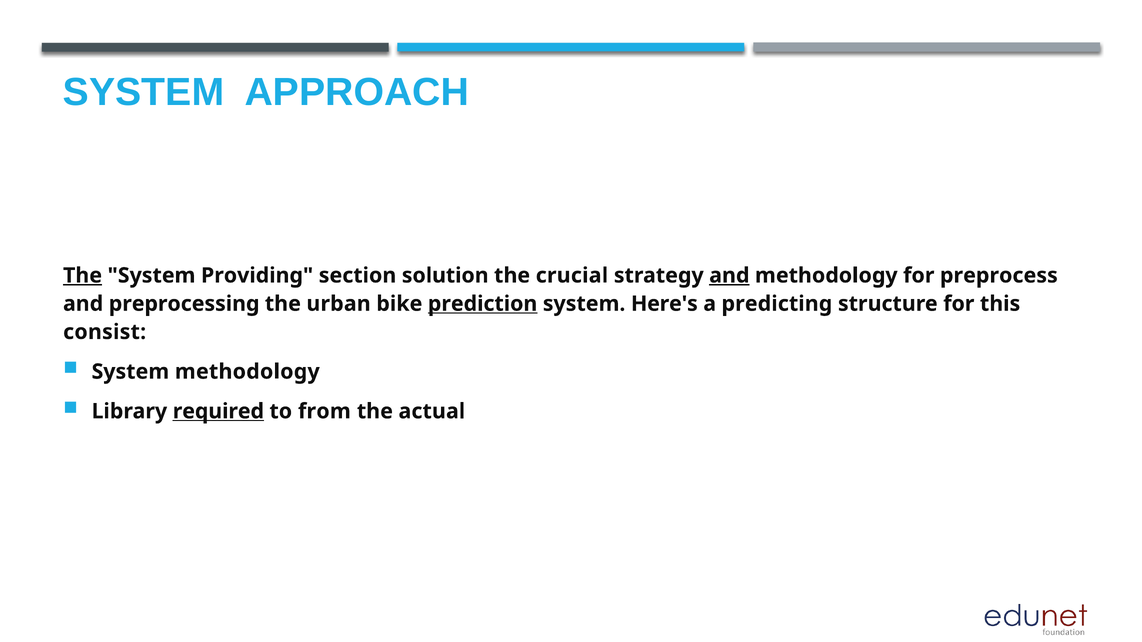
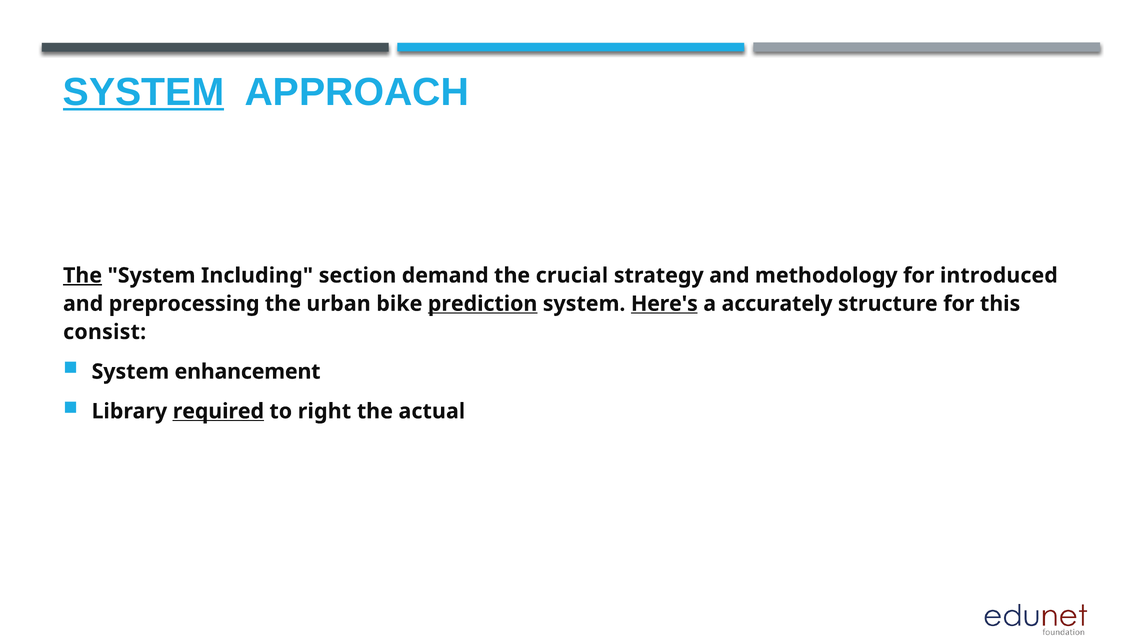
SYSTEM underline: none -> present (144, 93)
Providing: Providing -> Including (257, 276)
solution: solution -> demand (445, 276)
and underline: present -> none (729, 276)
preprocess: preprocess -> introduced (999, 276)
Here's underline: none -> present (664, 304)
predicting: predicting -> accurately (777, 304)
System methodology: methodology -> enhancement (248, 372)
from: from -> right (324, 412)
